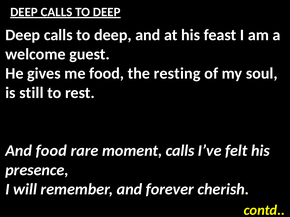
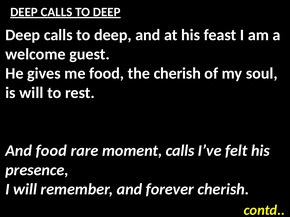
the resting: resting -> cherish (177, 74)
is still: still -> will (31, 93)
